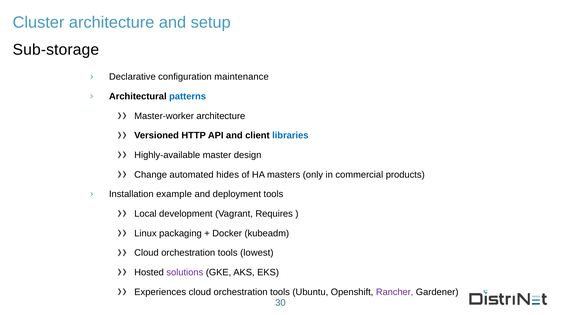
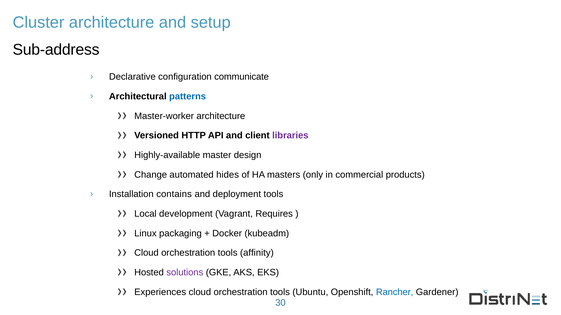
Sub-storage: Sub-storage -> Sub-address (56, 50)
maintenance: maintenance -> communicate (242, 77)
libraries colour: blue -> purple (290, 136)
example: example -> contains (174, 195)
lowest: lowest -> affinity (257, 253)
Rancher colour: purple -> blue (395, 293)
